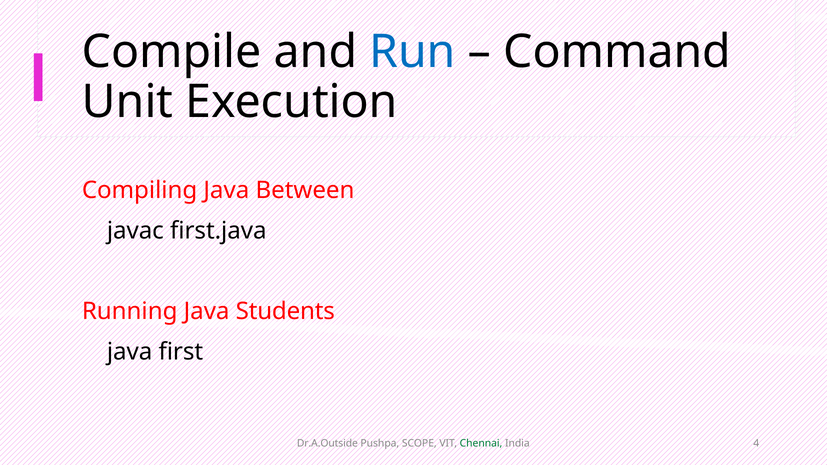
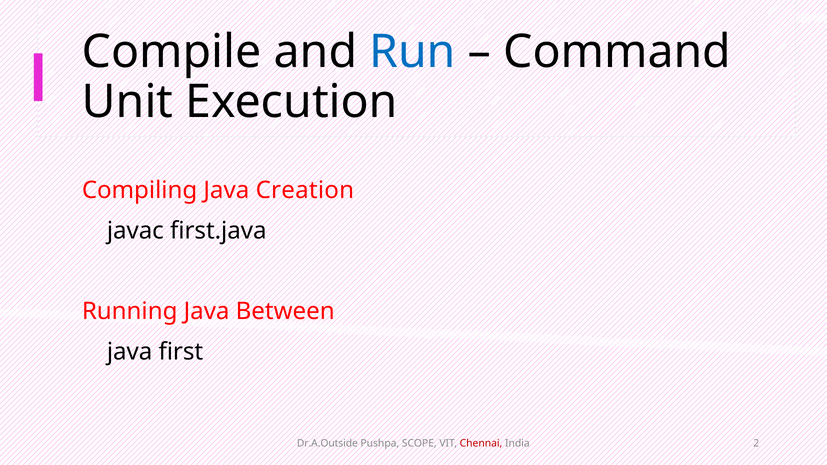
Between: Between -> Creation (305, 190)
Students: Students -> Between (285, 312)
Chennai colour: green -> red (481, 443)
4: 4 -> 2 (756, 443)
